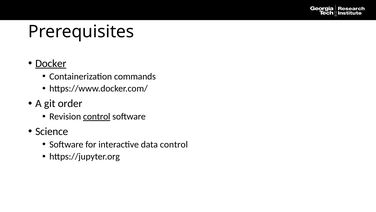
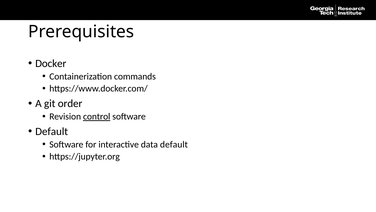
Docker underline: present -> none (51, 63)
Science: Science -> Default (52, 131)
data control: control -> default (174, 144)
